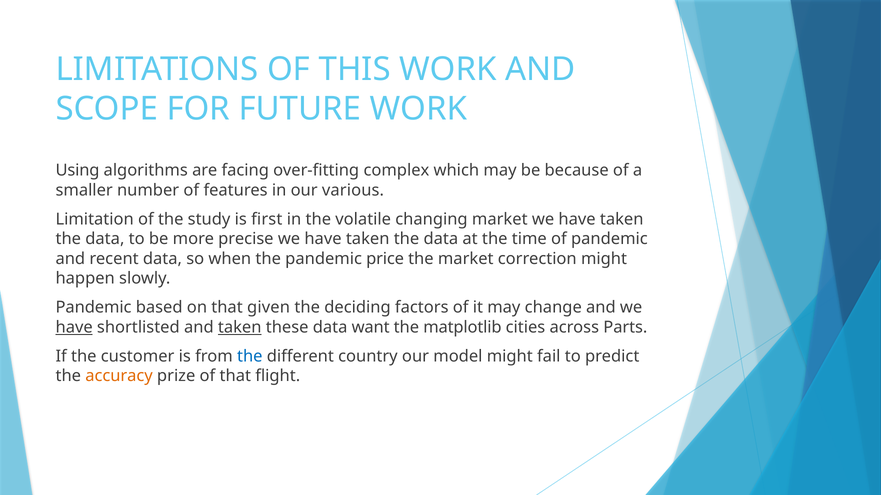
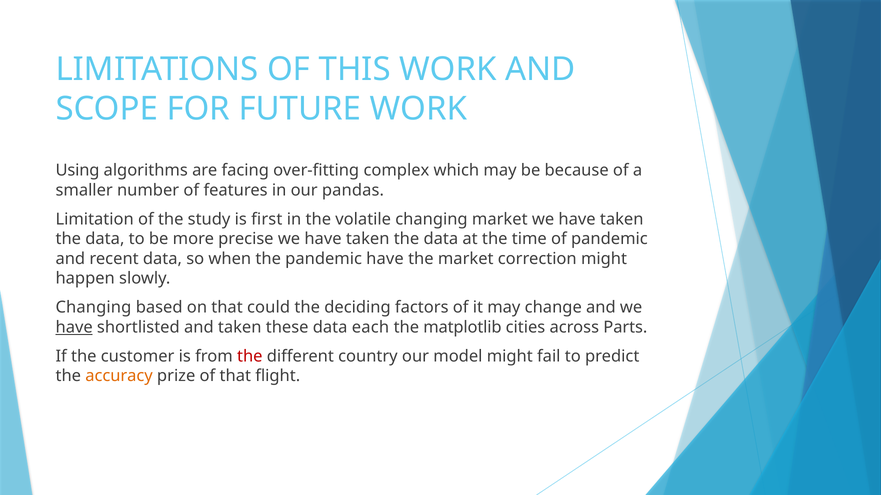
various: various -> pandas (353, 190)
pandemic price: price -> have (385, 259)
Pandemic: Pandemic -> Changing (93, 308)
given: given -> could (269, 308)
taken underline: present -> none (240, 328)
want: want -> each (370, 328)
the colour: blue -> red (250, 357)
